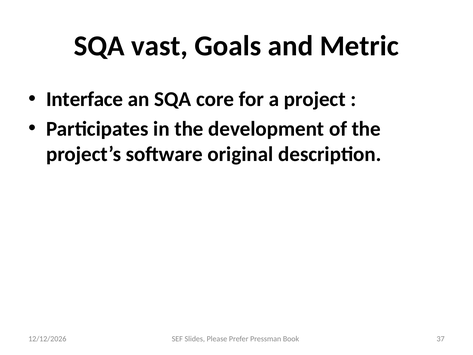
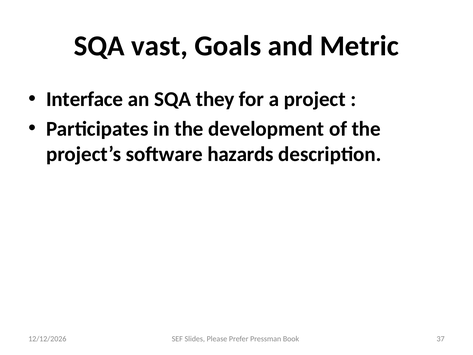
core: core -> they (215, 99)
original: original -> hazards (240, 154)
